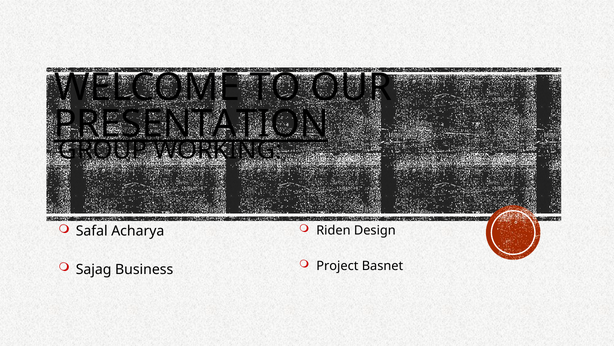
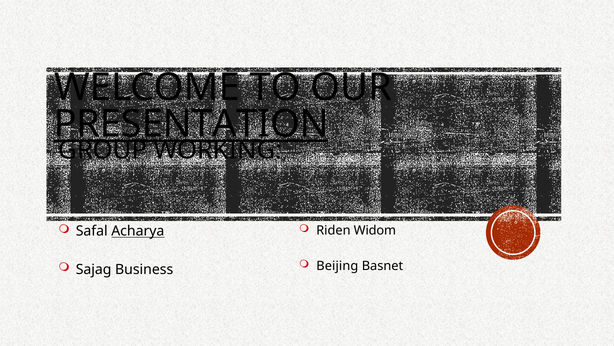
Design: Design -> Widom (375, 230)
Acharya underline: none -> present (138, 231)
Project: Project -> Beijing (337, 265)
